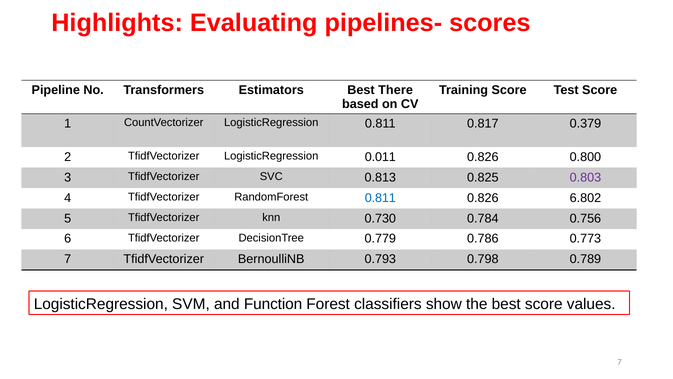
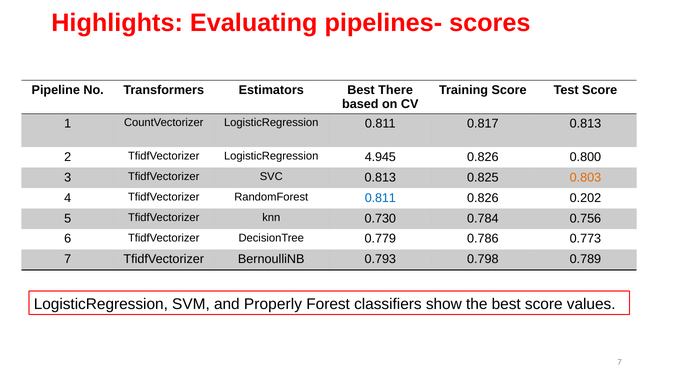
0.817 0.379: 0.379 -> 0.813 (585, 123)
0.011: 0.011 -> 4.945 (380, 157)
0.803 colour: purple -> orange (585, 177)
6.802: 6.802 -> 0.202 (585, 198)
Function: Function -> Properly (273, 304)
